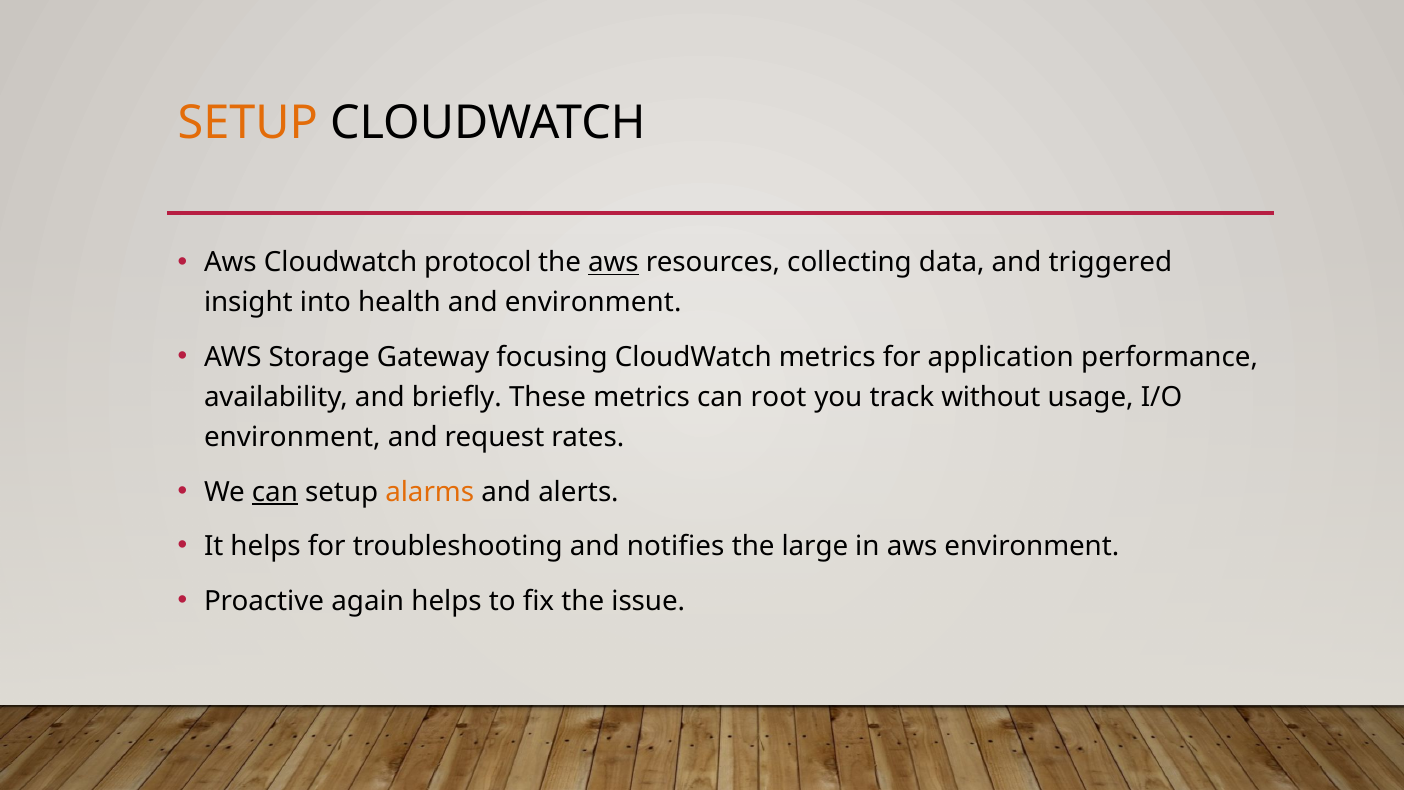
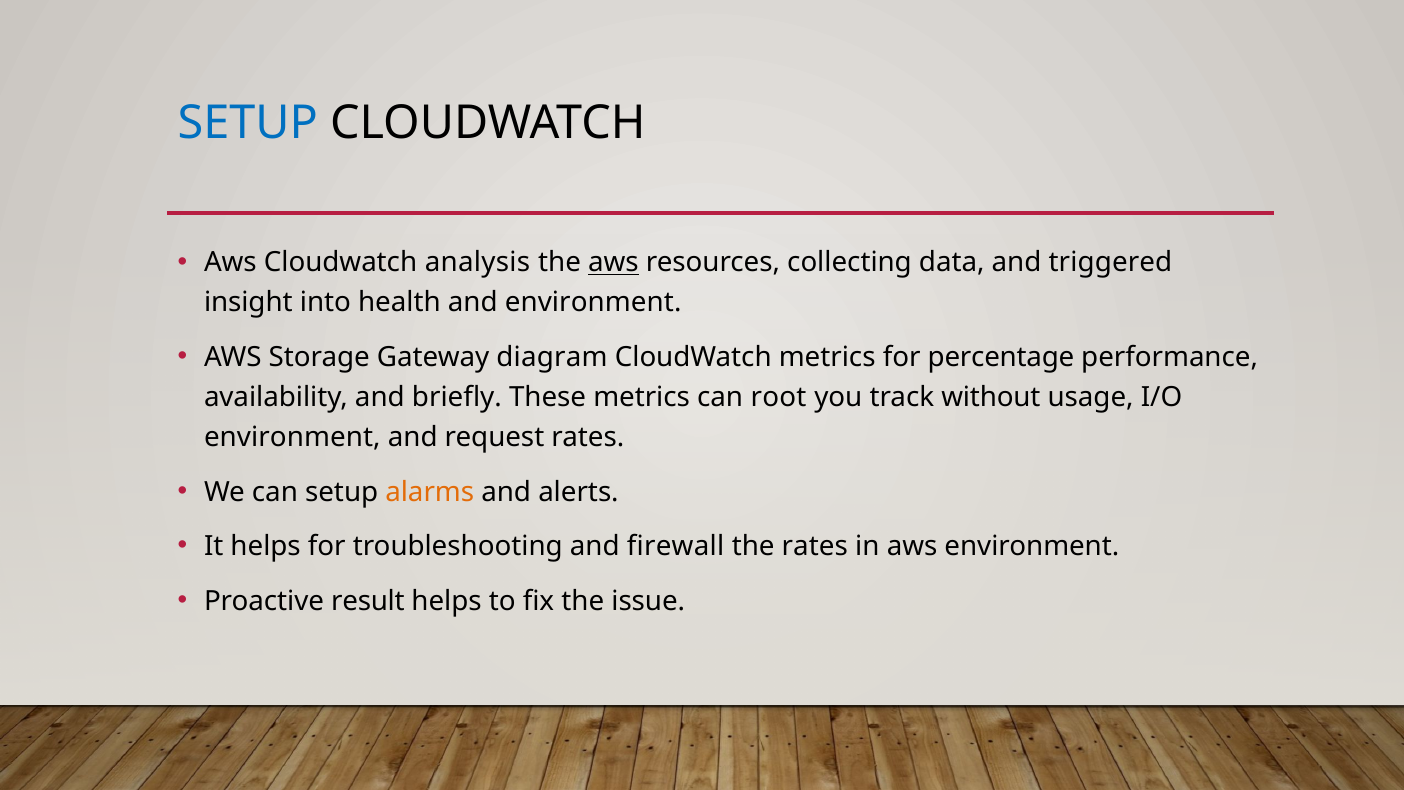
SETUP colour: orange -> blue (248, 123)
protocol: protocol -> analysis (478, 263)
focusing: focusing -> diagram (552, 357)
application: application -> percentage (1001, 357)
can underline: present -> none (275, 492)
notifies: notifies -> firewall (676, 546)
the large: large -> rates (815, 546)
again: again -> result (368, 601)
